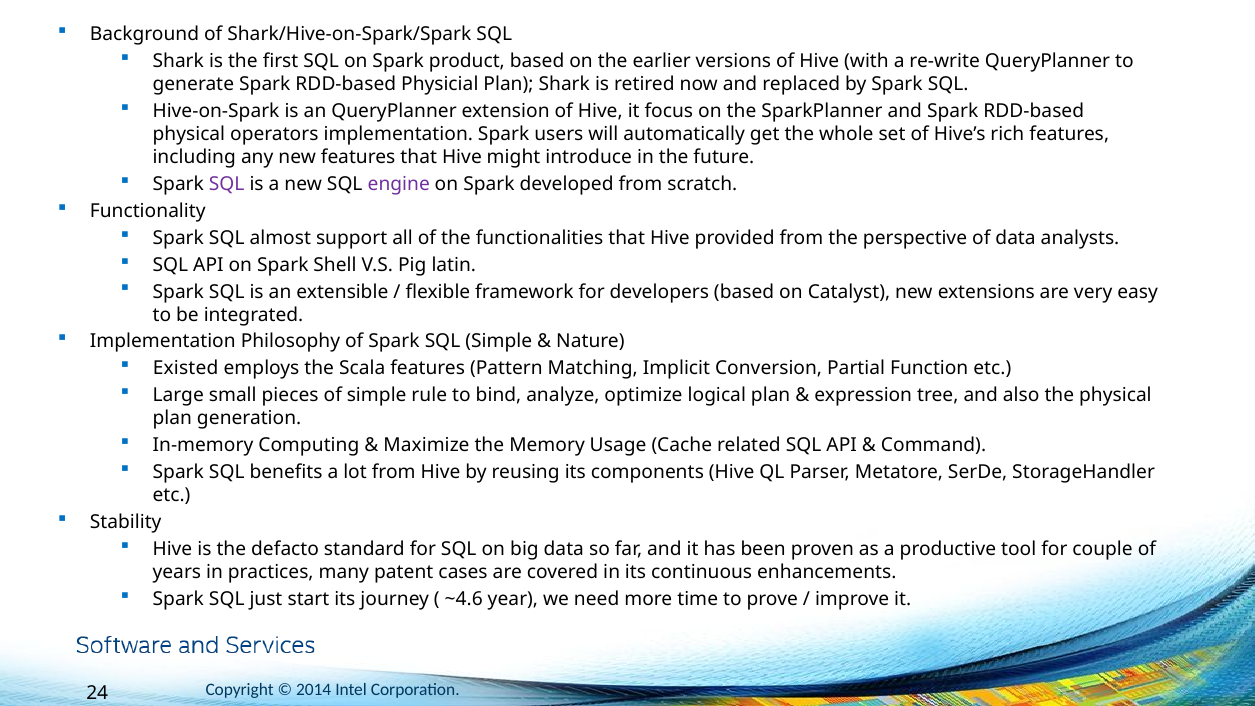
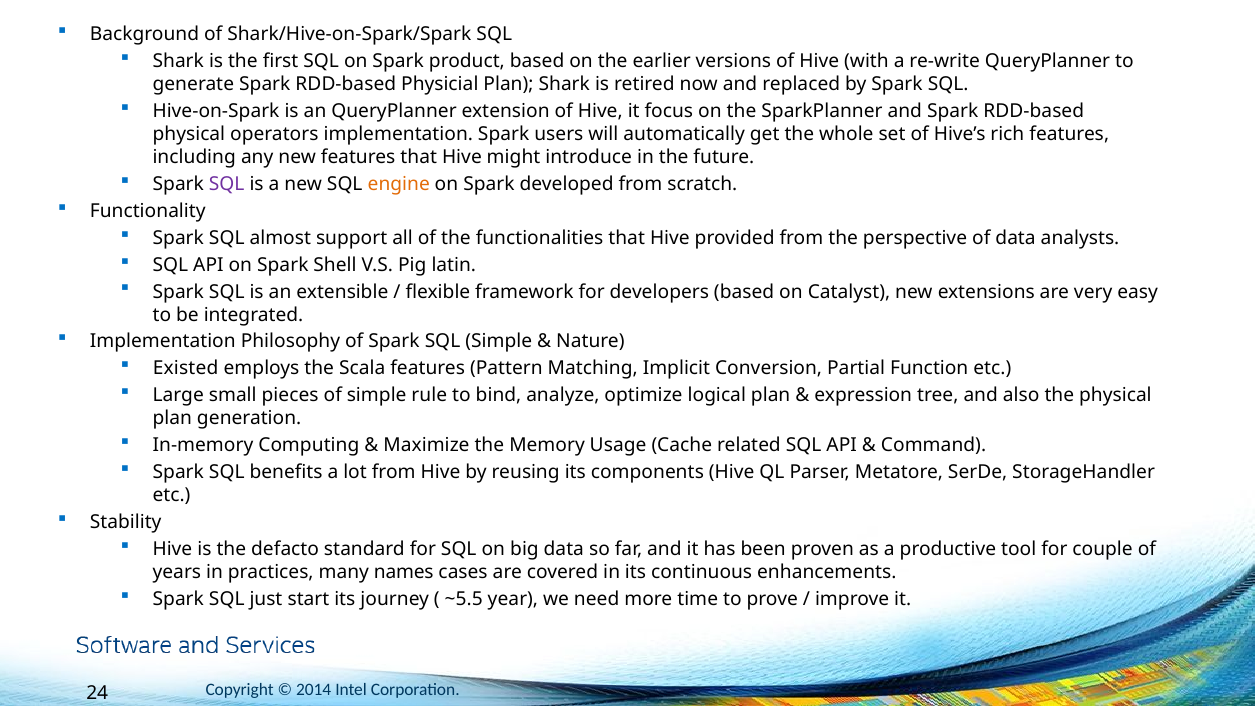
engine colour: purple -> orange (399, 184)
patent: patent -> names (404, 572)
~4.6: ~4.6 -> ~5.5 (464, 599)
